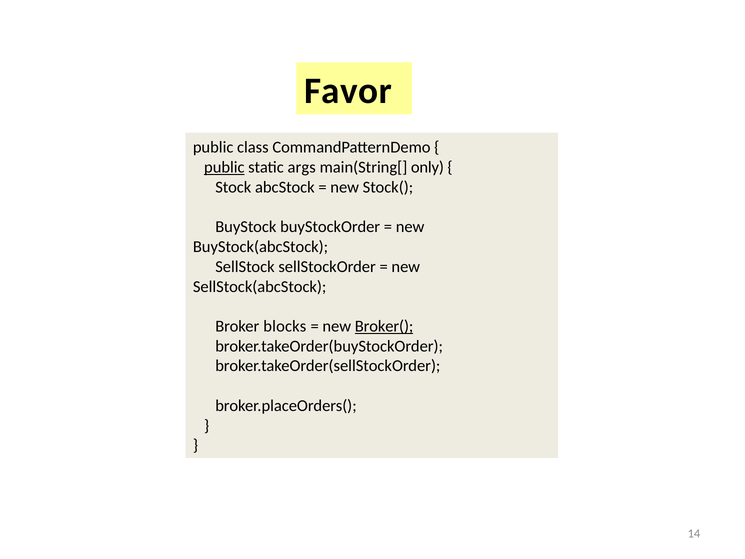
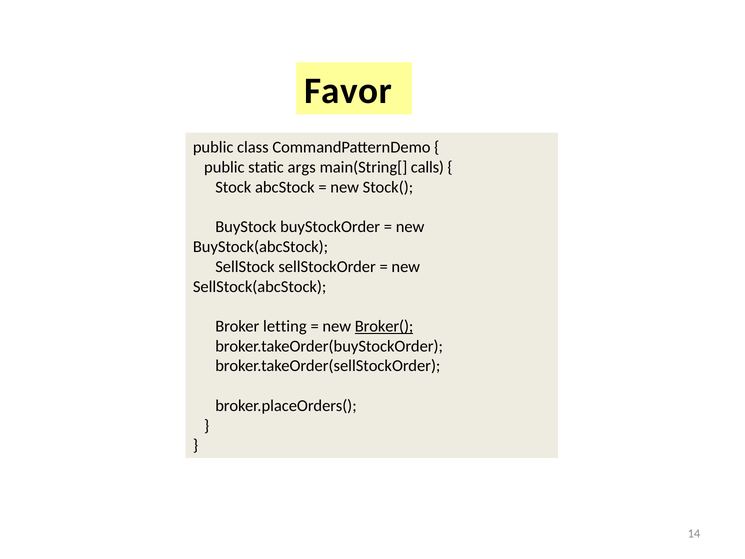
public underline: present -> none (224, 167)
only: only -> calls (427, 167)
blocks: blocks -> letting (285, 326)
